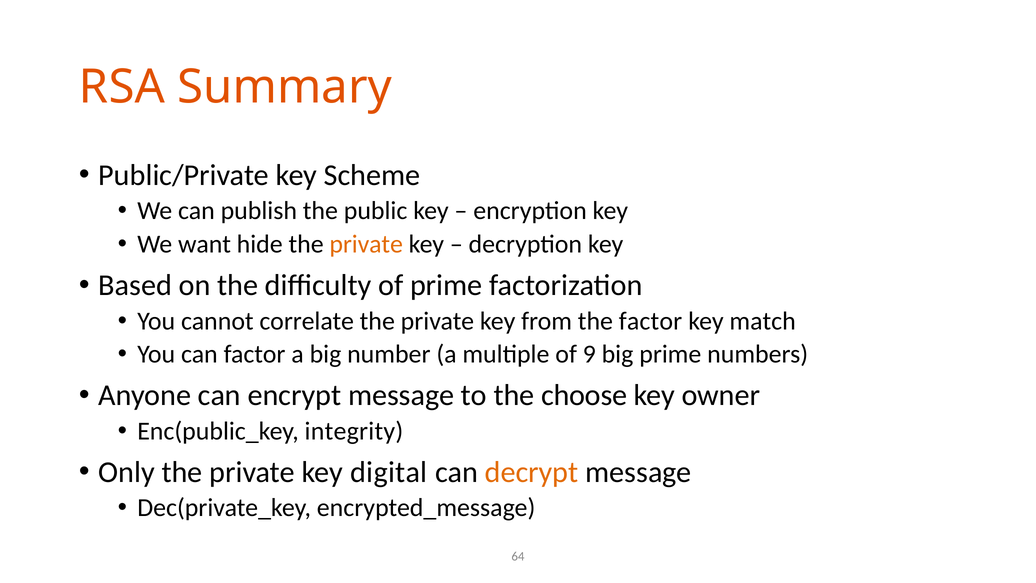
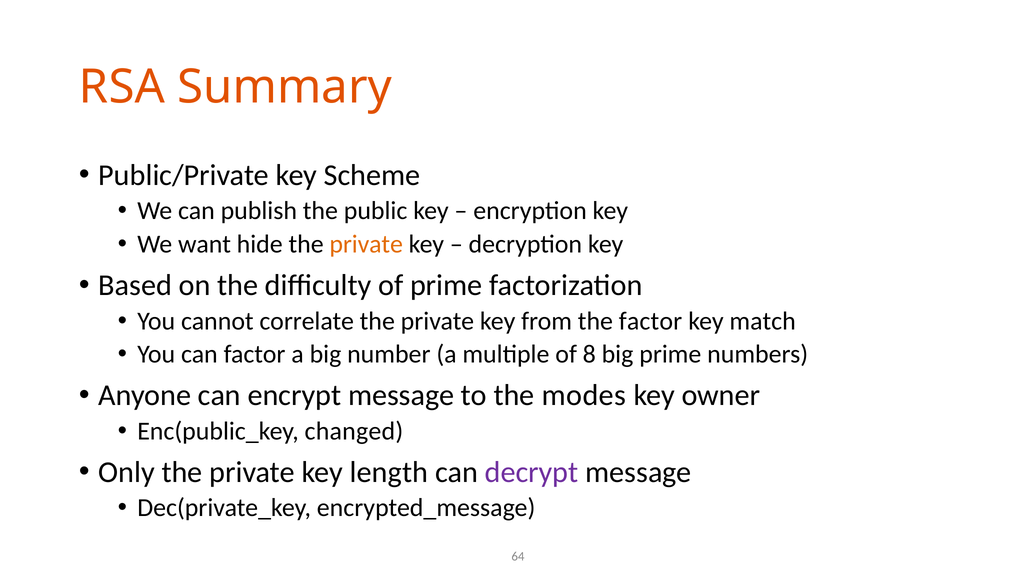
9: 9 -> 8 (589, 354)
choose: choose -> modes (584, 395)
integrity: integrity -> changed (354, 431)
digital: digital -> length (389, 472)
decrypt colour: orange -> purple (532, 472)
